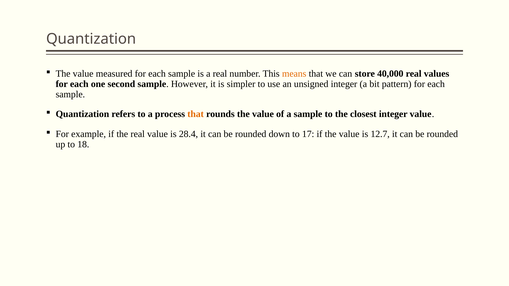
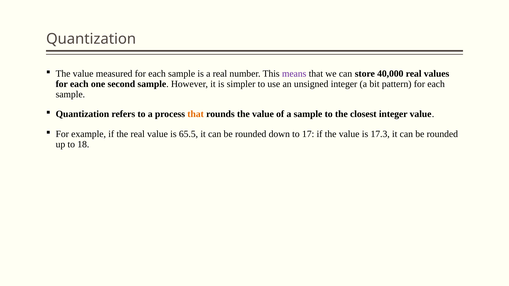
means colour: orange -> purple (294, 74)
28.4: 28.4 -> 65.5 (188, 134)
12.7: 12.7 -> 17.3 (380, 134)
